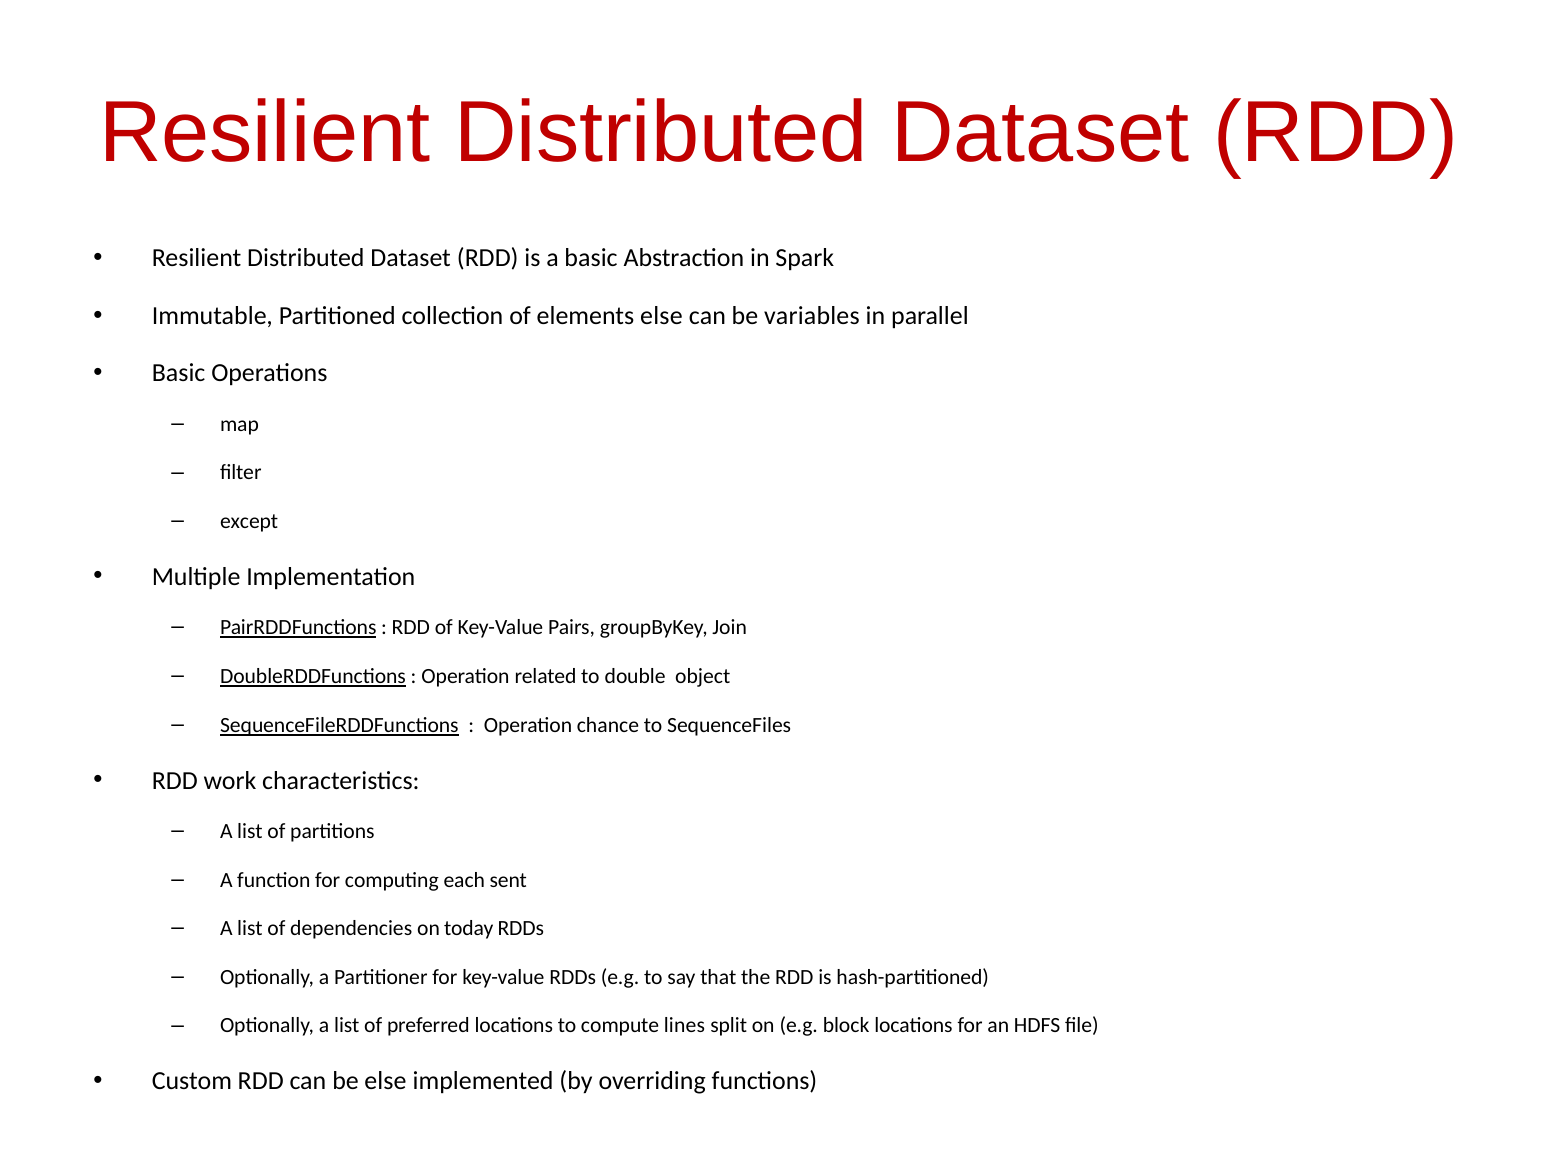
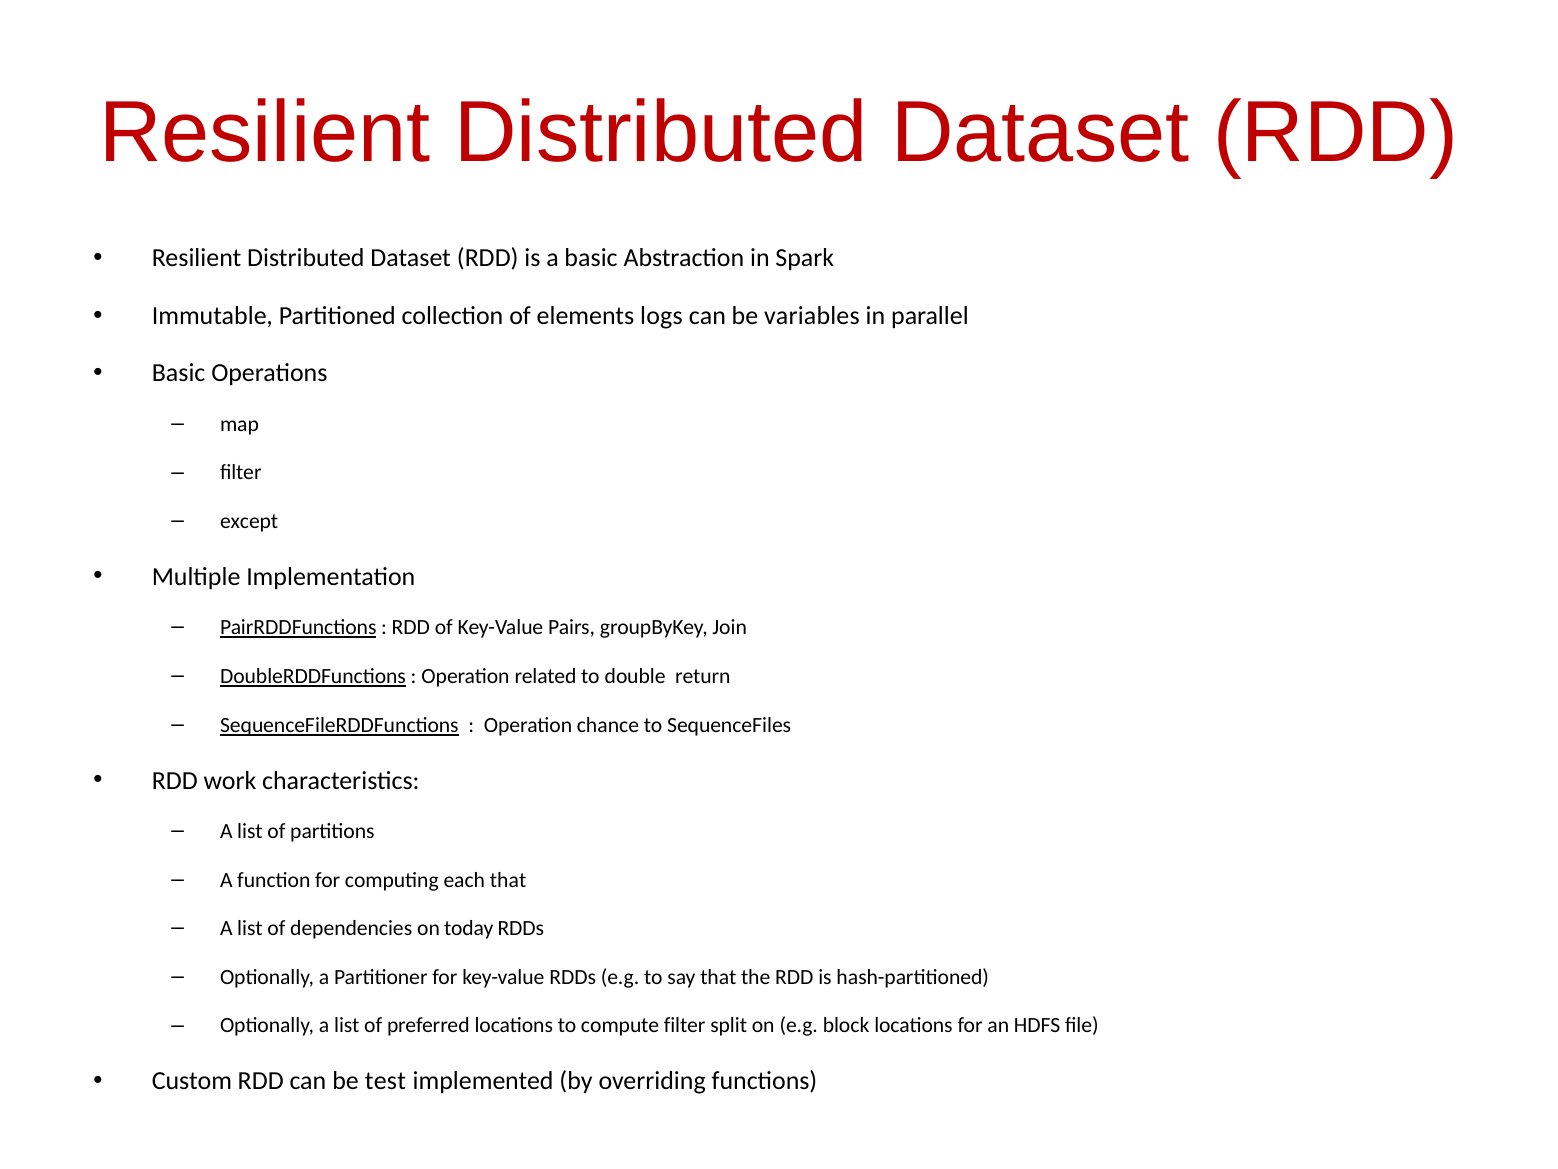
elements else: else -> logs (661, 316)
object: object -> return (703, 676)
each sent: sent -> that (508, 880)
compute lines: lines -> filter (685, 1025)
be else: else -> test (385, 1081)
